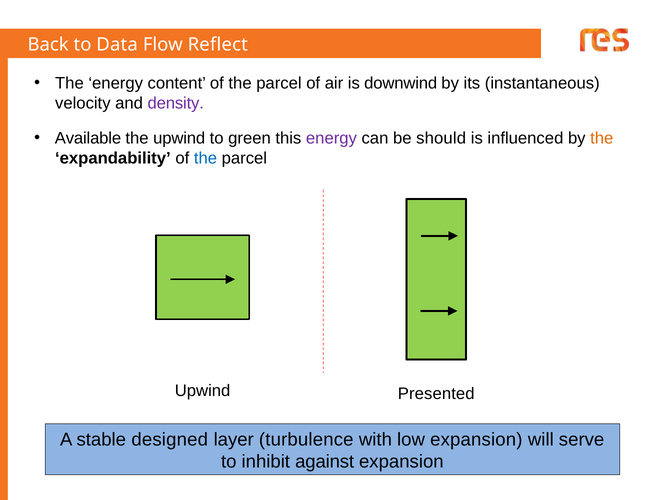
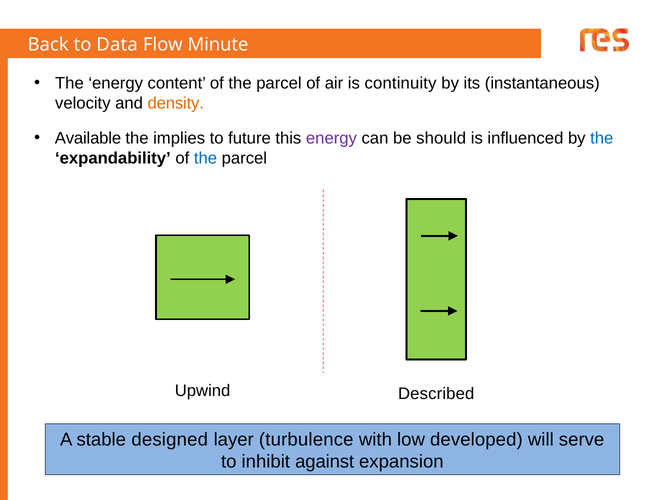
Reflect: Reflect -> Minute (218, 44)
downwind: downwind -> continuity (401, 83)
density colour: purple -> orange (176, 103)
the upwind: upwind -> implies (179, 138)
green: green -> future (250, 138)
the colour: orange -> blue (602, 138)
Presented: Presented -> Described (436, 394)
low expansion: expansion -> developed (476, 440)
